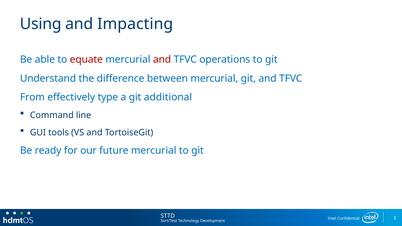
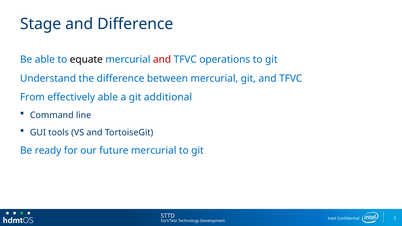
Using: Using -> Stage (41, 24)
and Impacting: Impacting -> Difference (135, 24)
equate colour: red -> black (86, 60)
effectively type: type -> able (108, 97)
